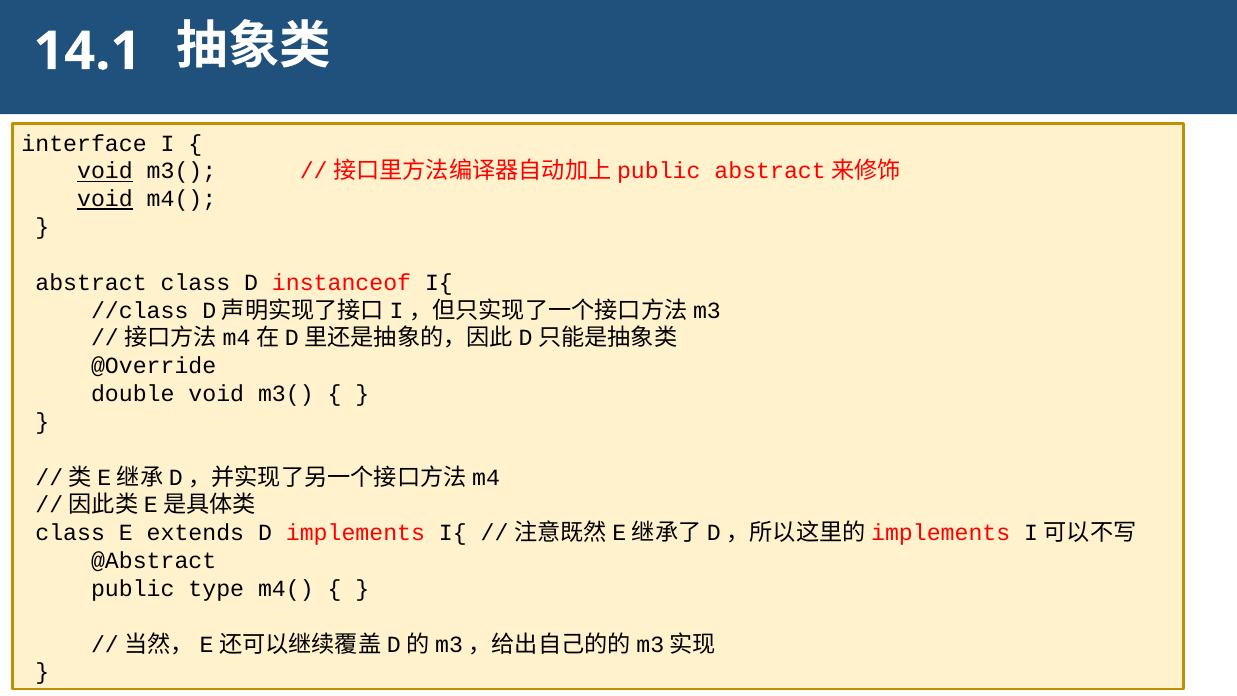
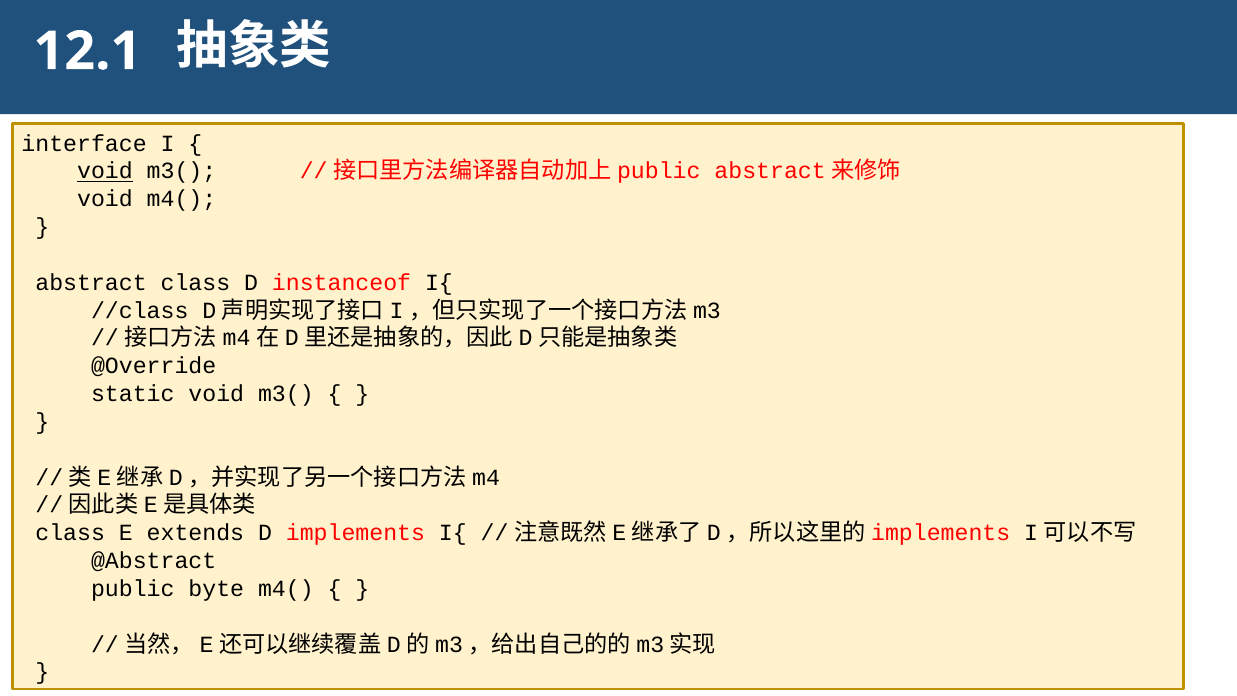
14.1: 14.1 -> 12.1 (87, 51)
void underline: present -> none (105, 199)
double: double -> static (133, 394)
type: type -> byte (216, 589)
